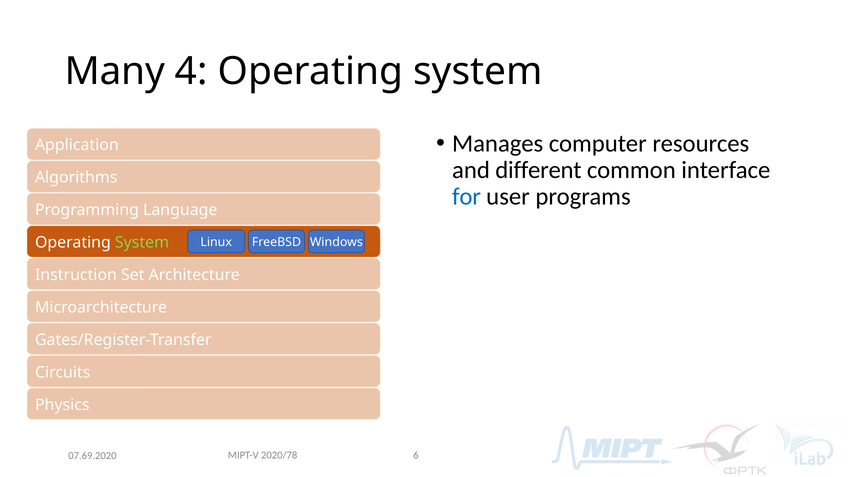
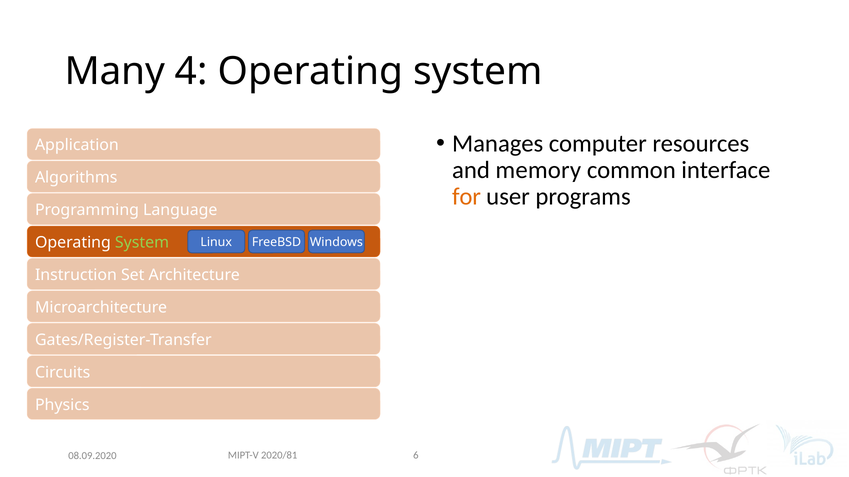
different: different -> memory (538, 170)
for colour: blue -> orange (467, 197)
2020/78: 2020/78 -> 2020/81 (279, 456)
07.69.2020: 07.69.2020 -> 08.09.2020 (92, 456)
